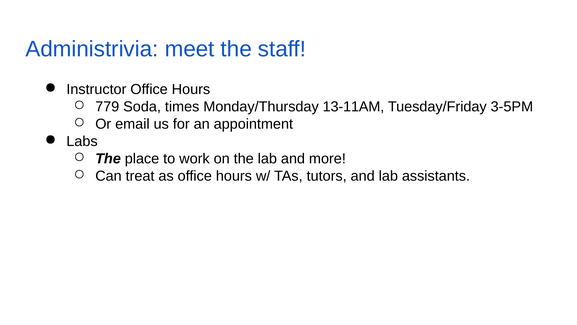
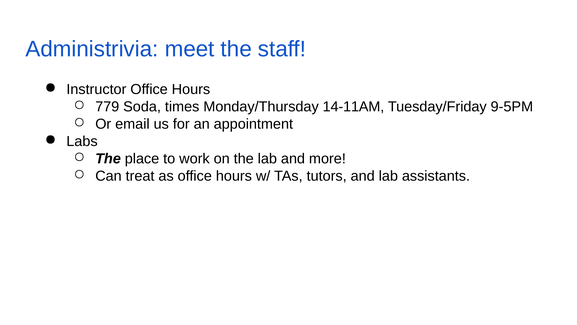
13-11AM: 13-11AM -> 14-11AM (353, 107)
3-5PM: 3-5PM -> 9-5PM (512, 107)
